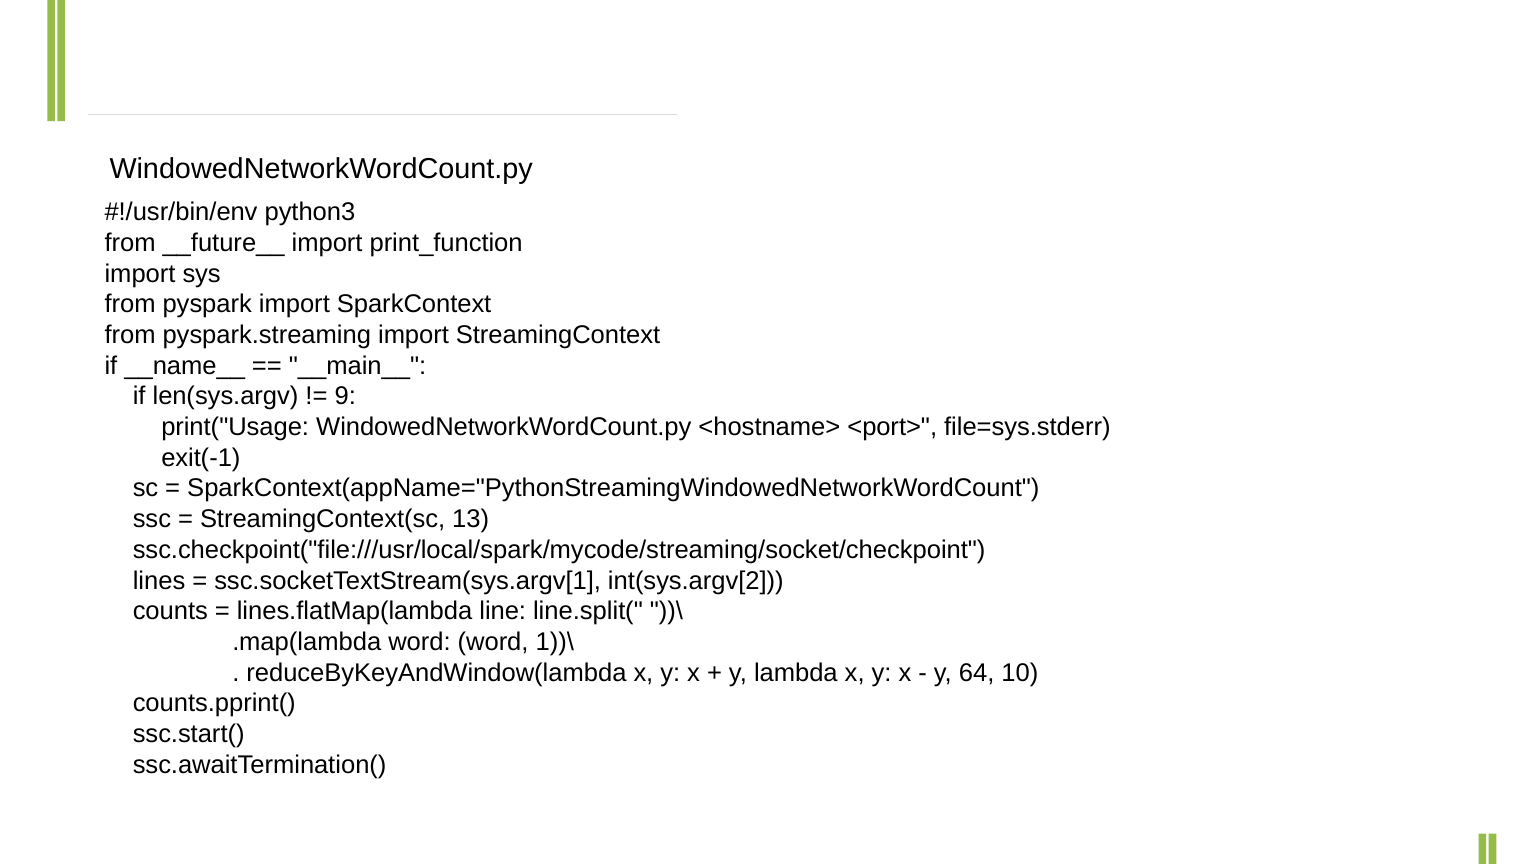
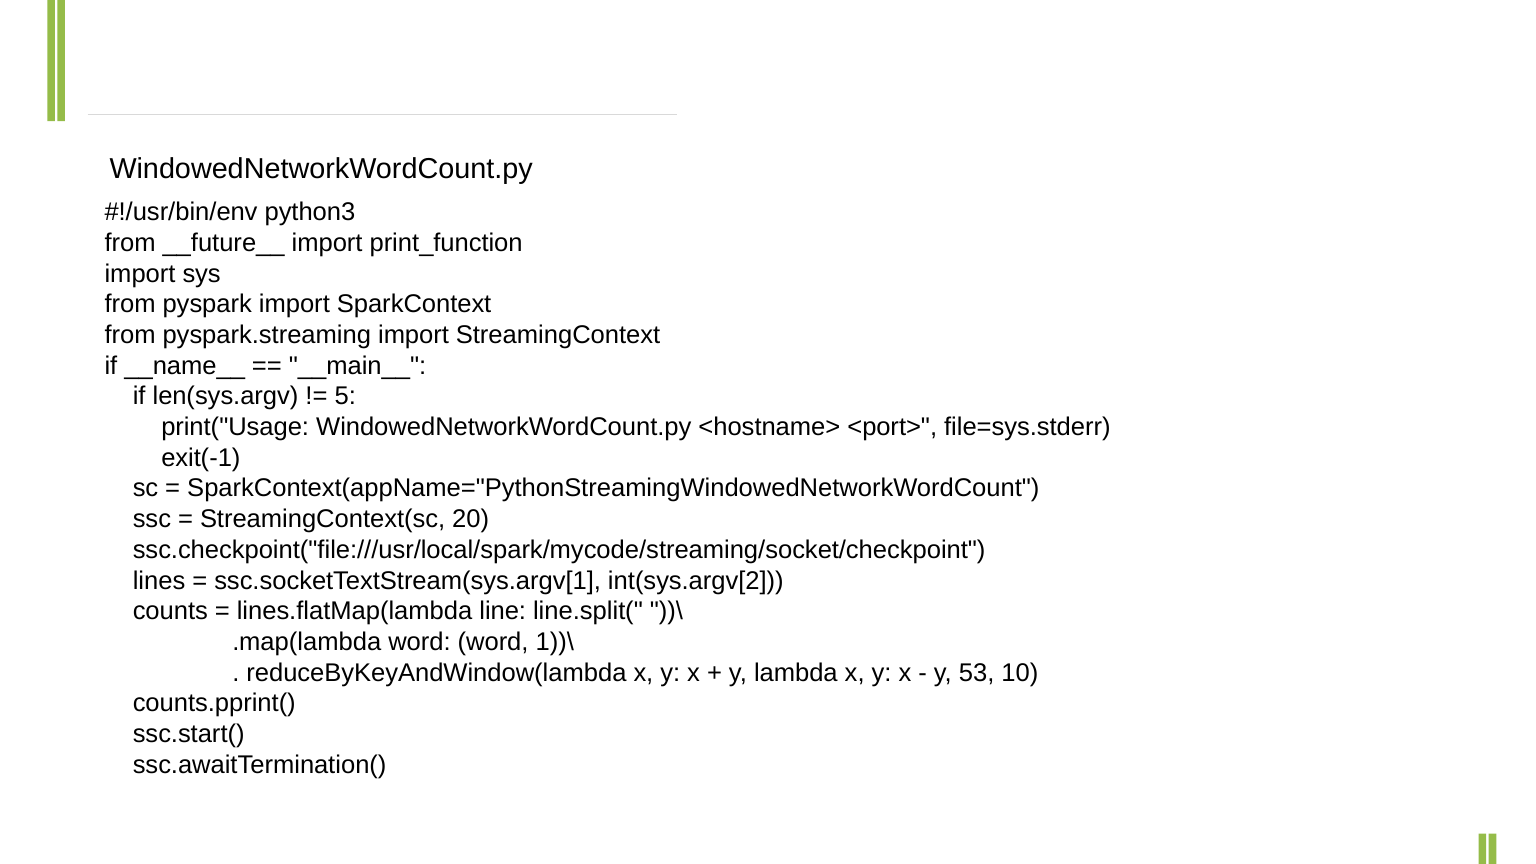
9: 9 -> 5 (345, 396)
13: 13 -> 20 (471, 519)
64: 64 -> 53 (977, 673)
